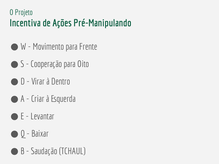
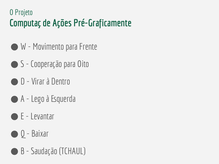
Incentiva: Incentiva -> Computaç (25, 23)
Pré-Manipulando: Pré-Manipulando -> Pré-Graficamente (103, 23)
Criar: Criar -> Lego (38, 99)
